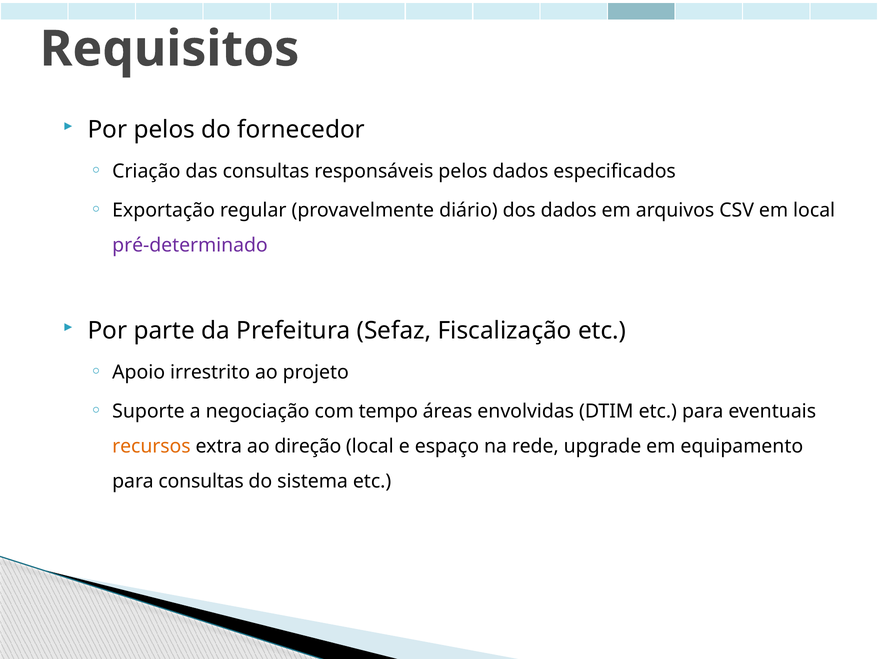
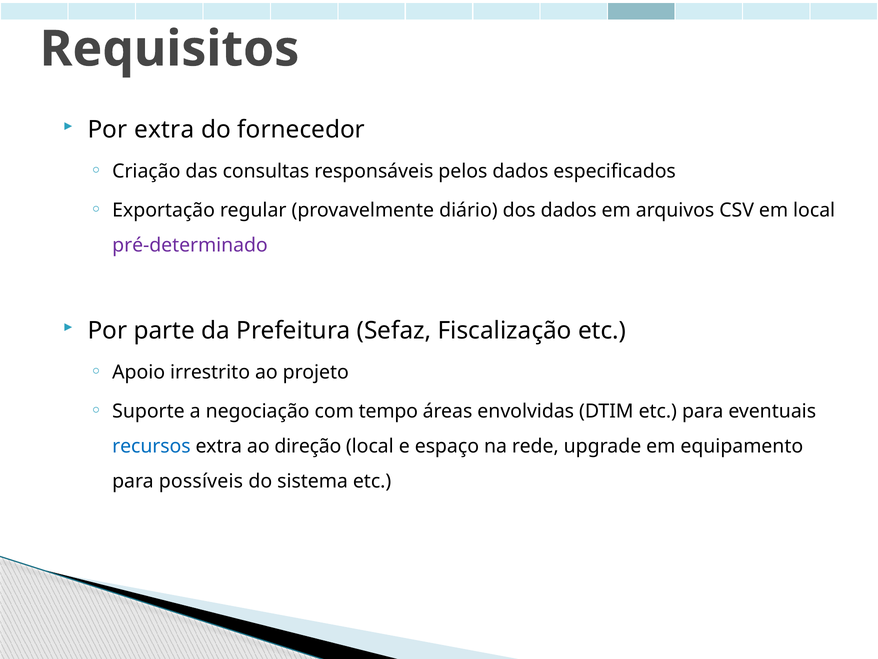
Por pelos: pelos -> extra (164, 130)
recursos colour: orange -> blue (151, 446)
para consultas: consultas -> possíveis (201, 481)
